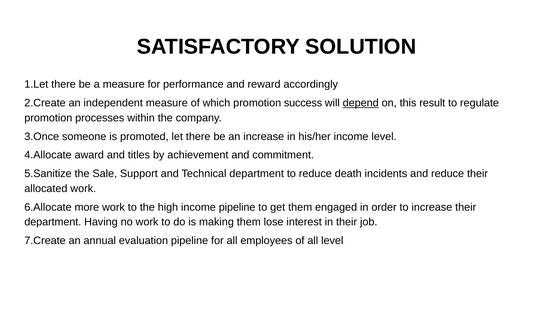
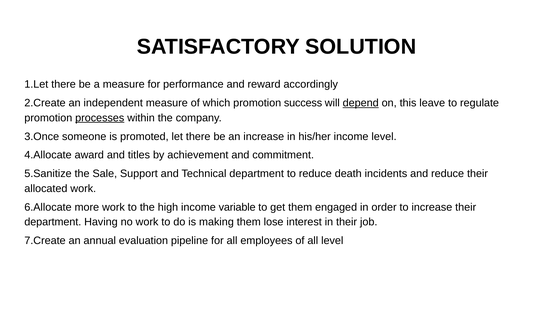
result: result -> leave (432, 103)
processes underline: none -> present (100, 118)
income pipeline: pipeline -> variable (237, 207)
